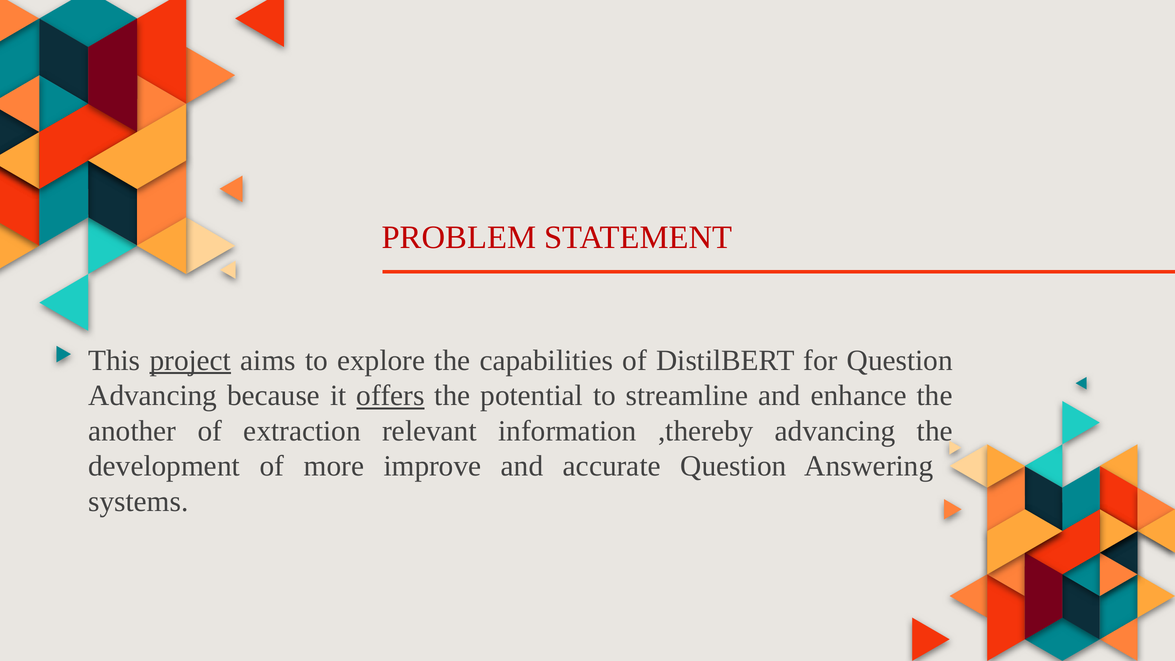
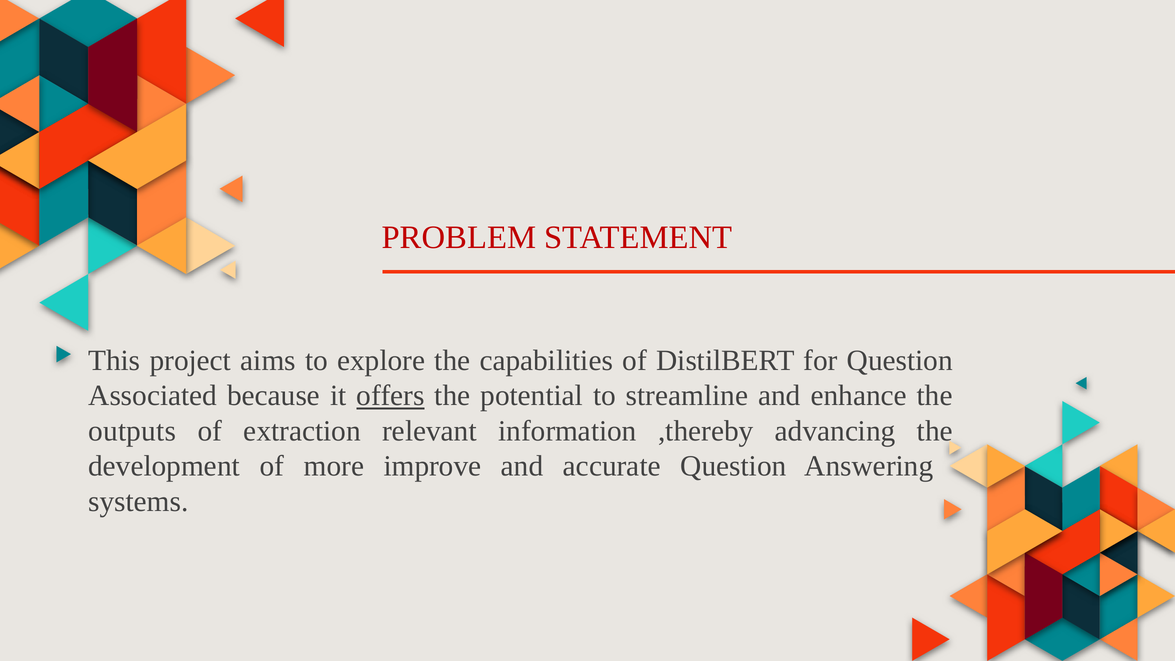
project underline: present -> none (190, 360)
Advancing: Advancing -> Associated (153, 396)
another: another -> outputs (132, 431)
